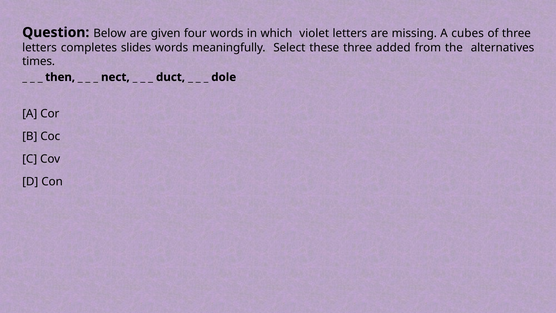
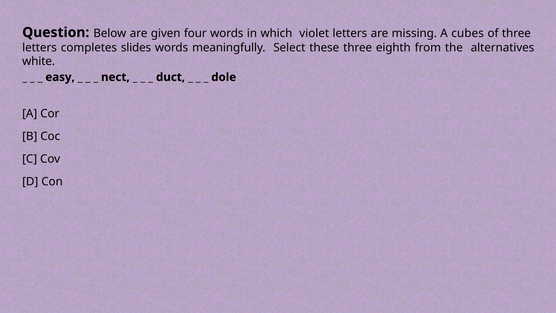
added: added -> eighth (393, 48)
times: times -> white (39, 61)
then: then -> easy (60, 77)
